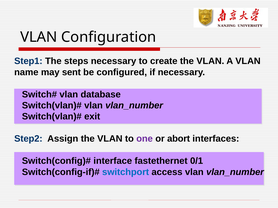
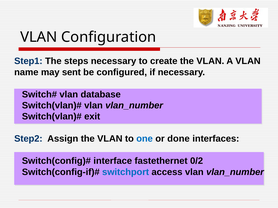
one colour: purple -> blue (145, 139)
abort: abort -> done (178, 139)
0/1: 0/1 -> 0/2 (197, 161)
